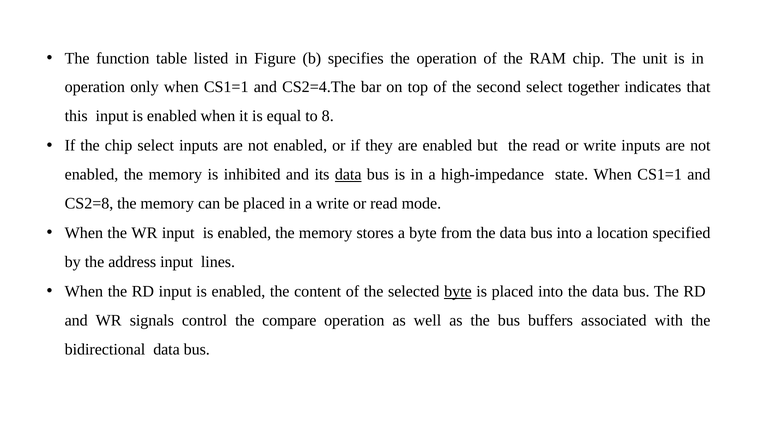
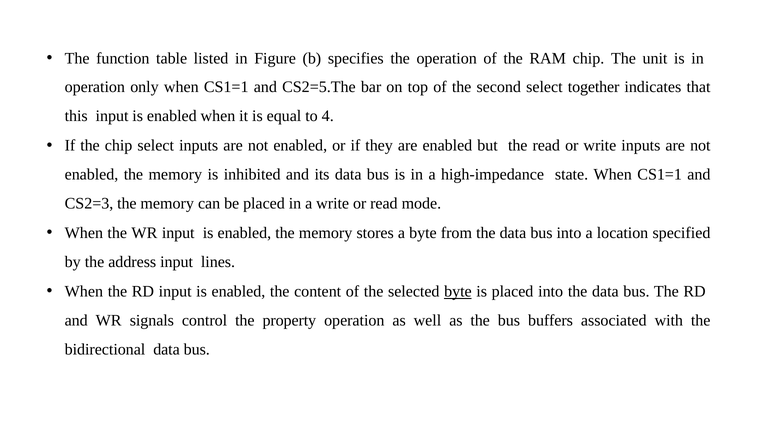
CS2=4.The: CS2=4.The -> CS2=5.The (319, 87)
8: 8 -> 4 (328, 116)
data underline: present -> none (348, 175)
CS2=8: CS2=8 -> CS2=3 (89, 203)
compare: compare -> property (289, 321)
